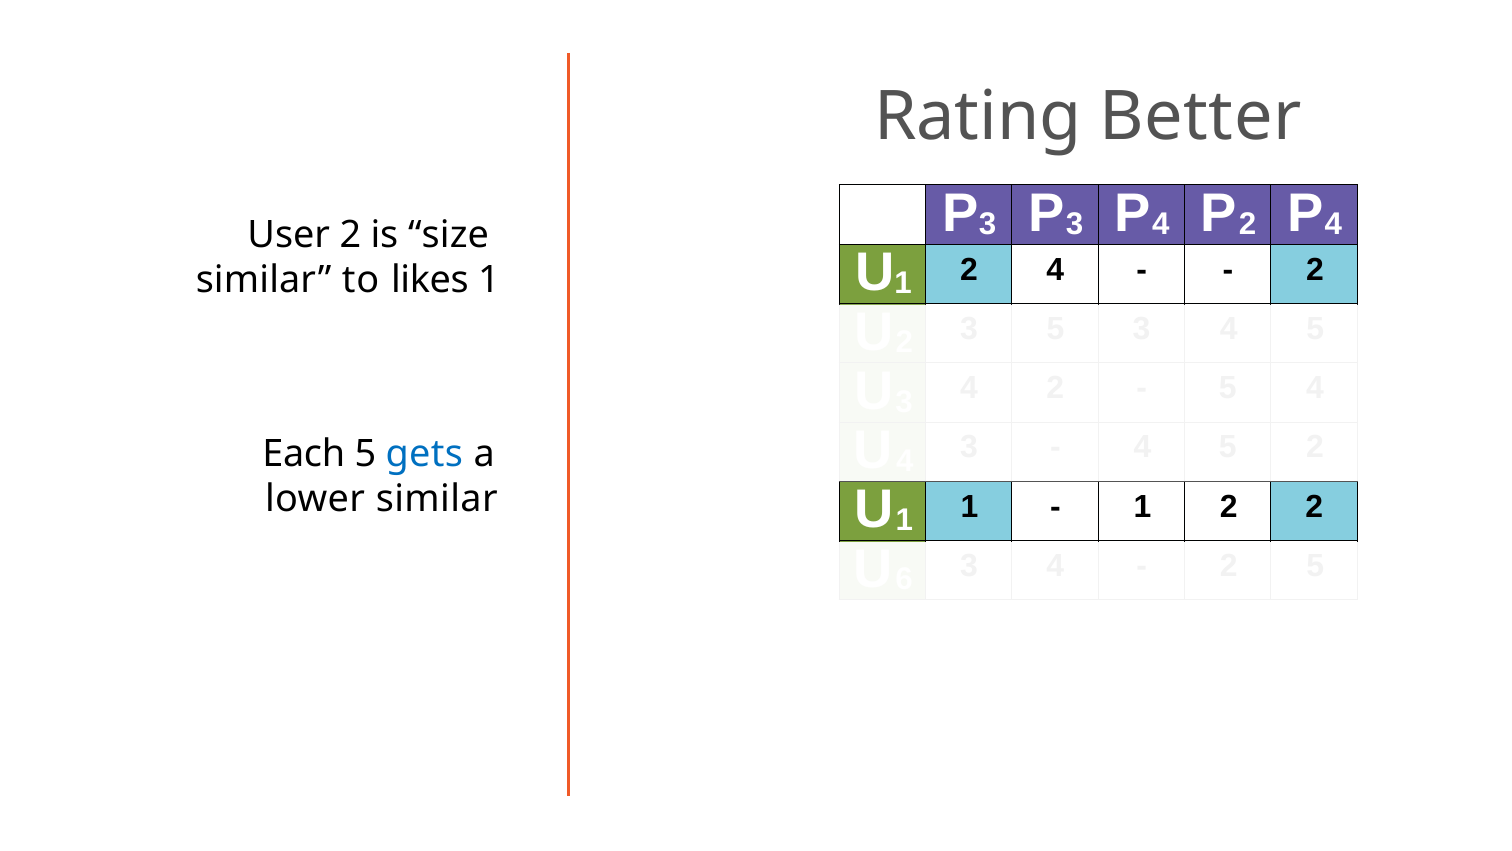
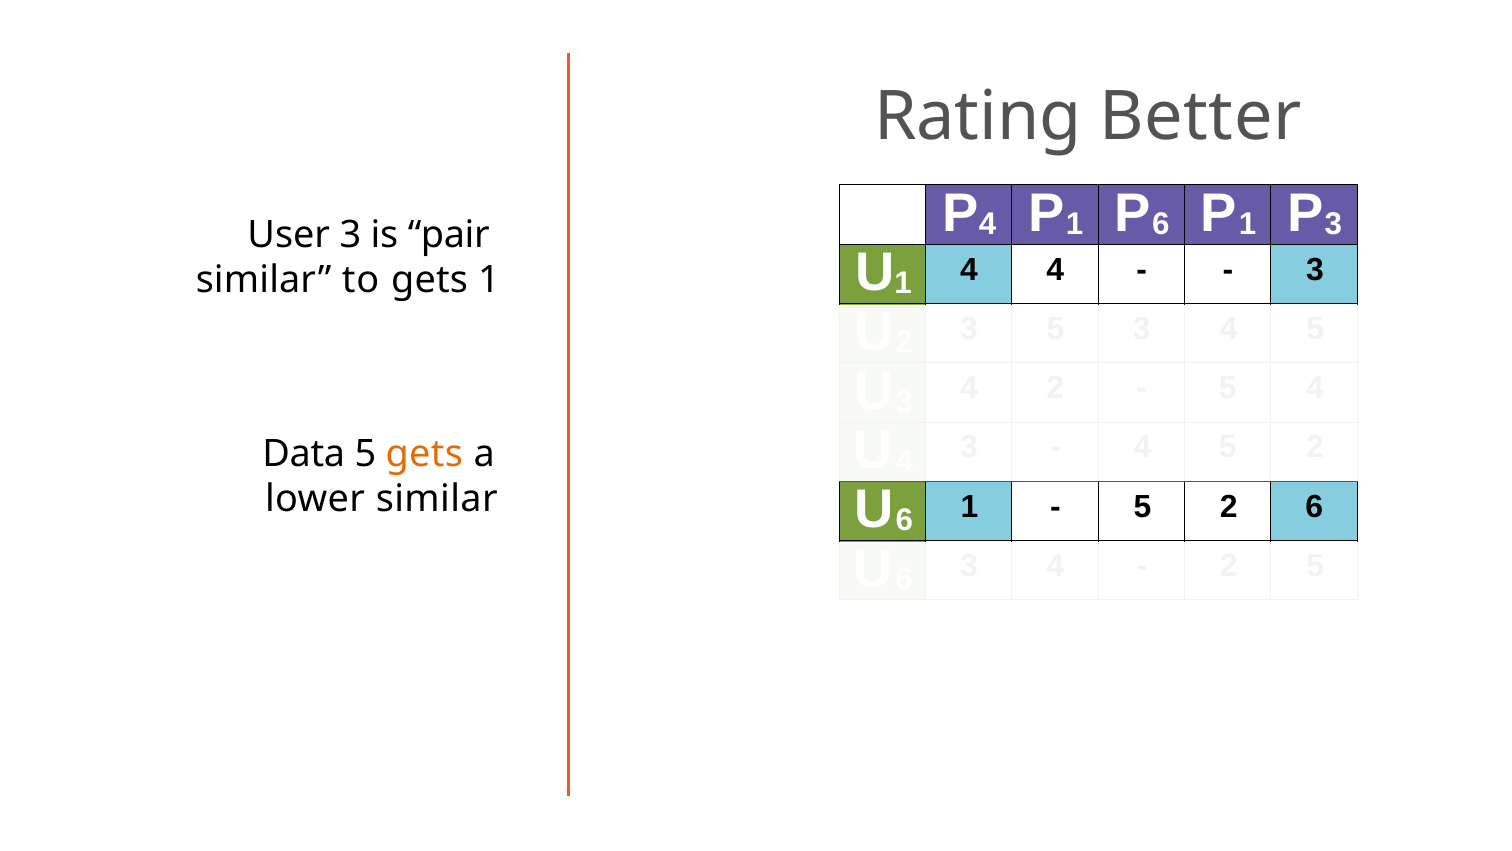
3: 3 -> 4 (988, 224)
3: 3 -> 1 (1075, 224)
4: 4 -> 6 (1161, 224)
2: 2 -> 1 (1248, 224)
4: 4 -> 3 (1333, 224)
User 2: 2 -> 3 (351, 235)
size: size -> pair (449, 235)
2: 2 -> 4 (969, 269)
2: 2 -> 3 (1315, 269)
to likes: likes -> gets (430, 280)
Each: Each -> Data (304, 454)
gets colour: blue -> orange (424, 454)
1: 1 -> 6 (904, 520)
1: 1 -> 5 (1143, 507)
2 2: 2 -> 6 (1314, 507)
